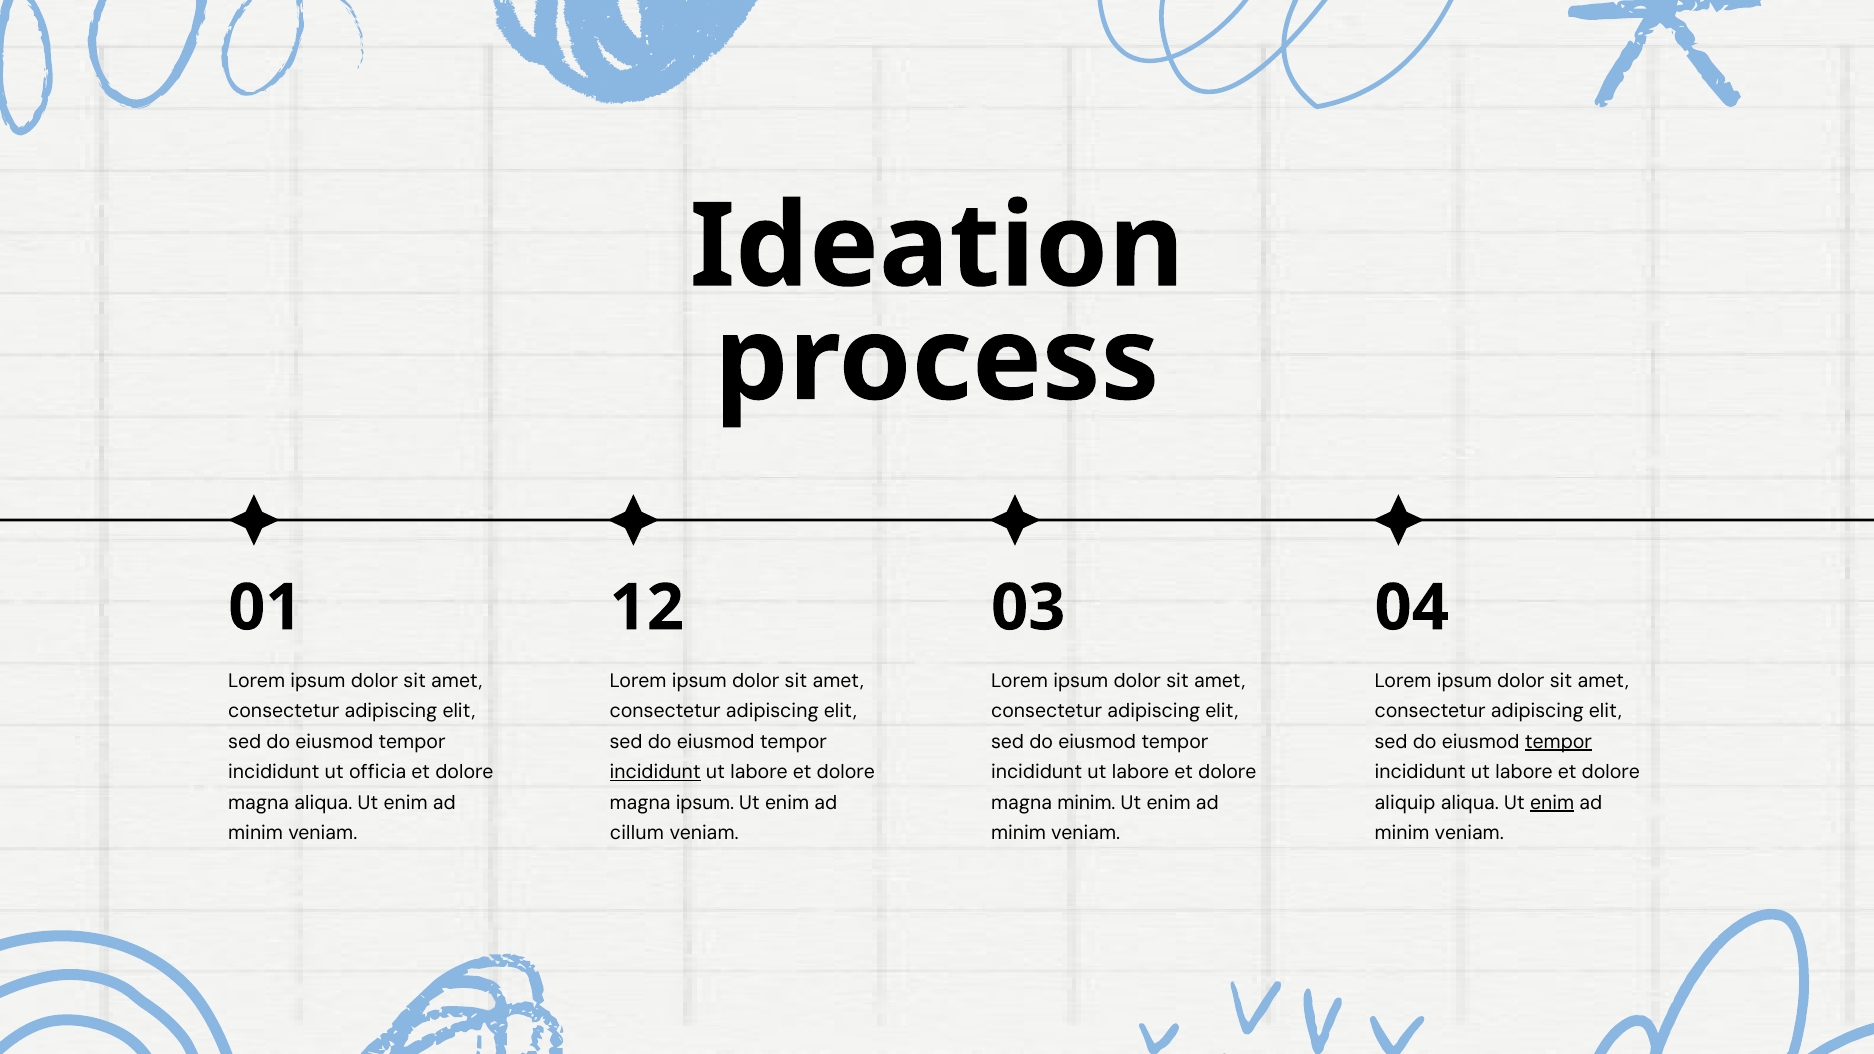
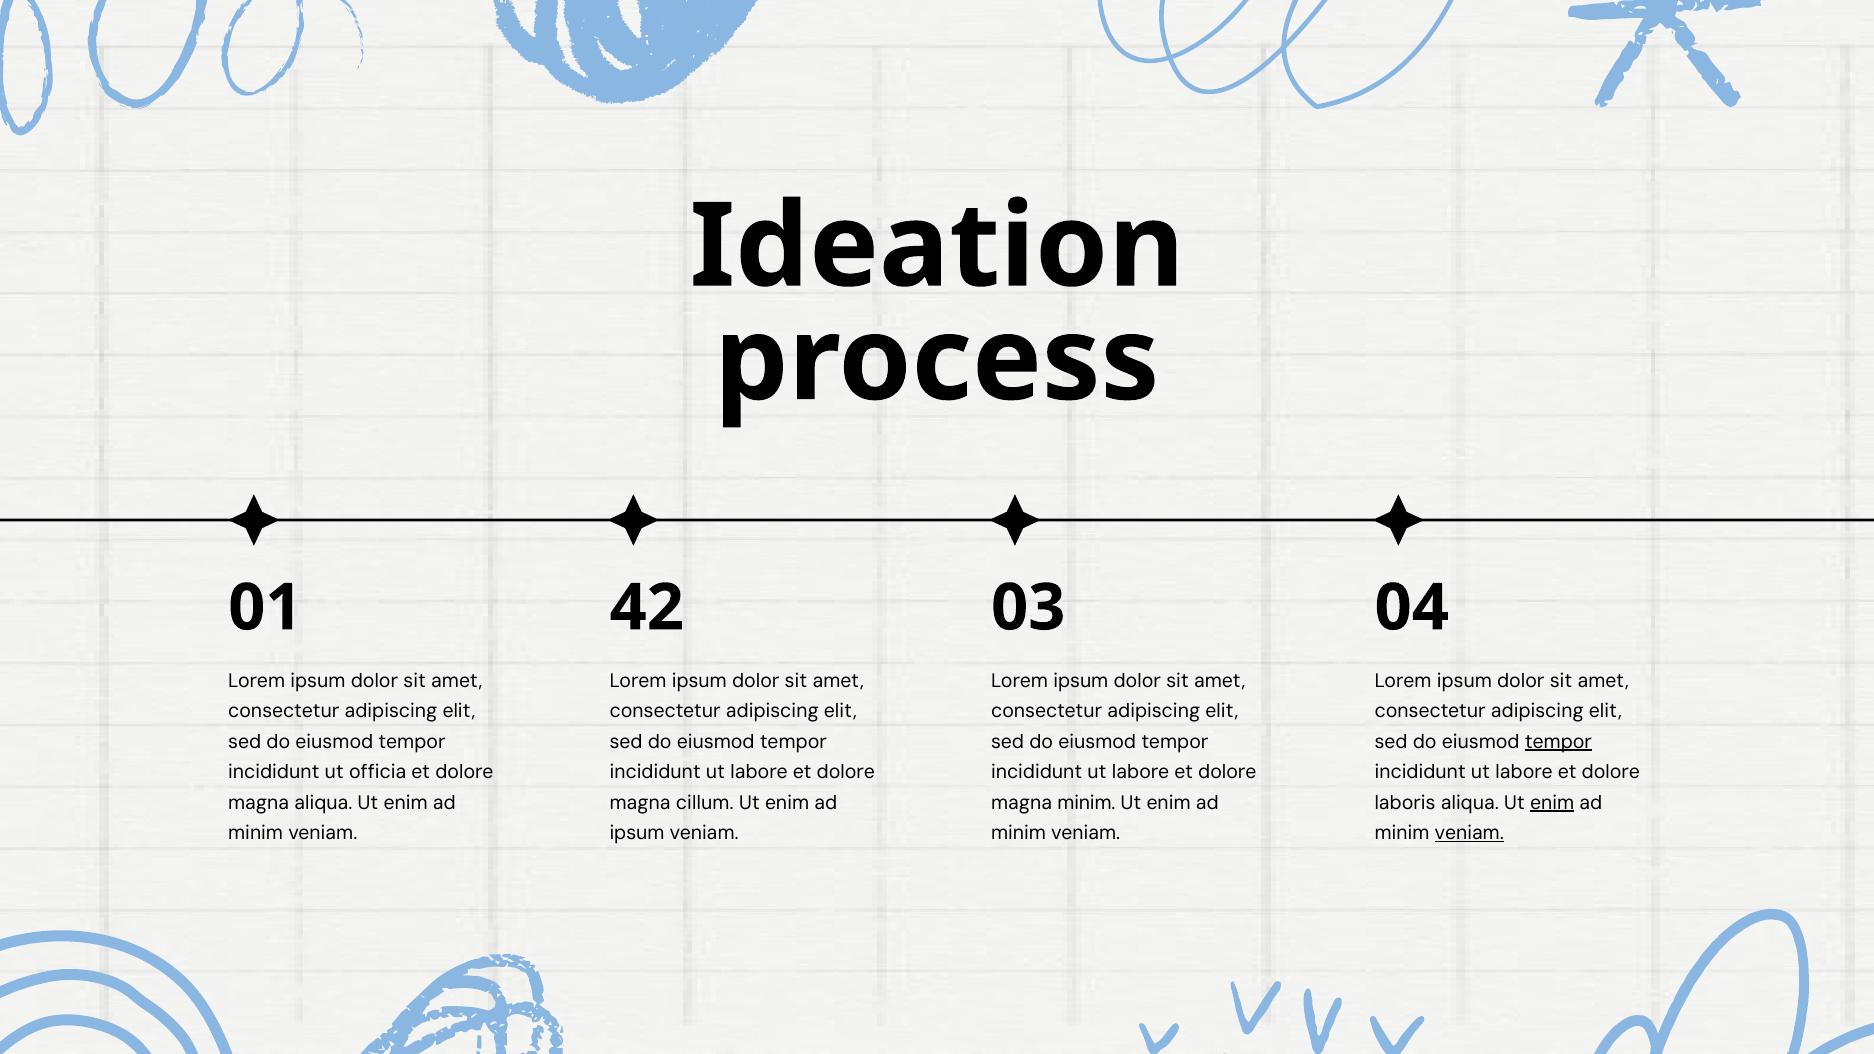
12: 12 -> 42 (647, 608)
incididunt underline: present -> none (655, 772)
magna ipsum: ipsum -> cillum (705, 803)
aliquip: aliquip -> laboris (1405, 803)
cillum: cillum -> ipsum (637, 833)
veniam underline: none -> present (1469, 833)
